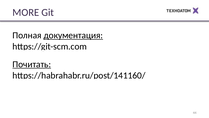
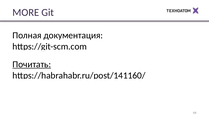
документация underline: present -> none (73, 35)
